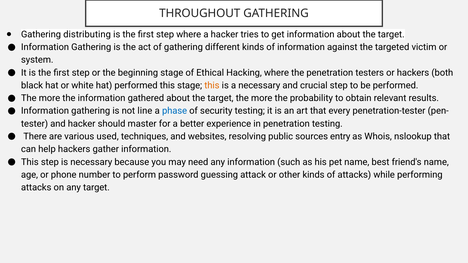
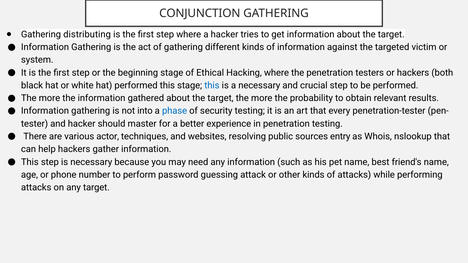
THROUGHOUT: THROUGHOUT -> CONJUNCTION (200, 13)
this colour: orange -> blue (212, 86)
line: line -> into (145, 111)
used: used -> actor (108, 137)
